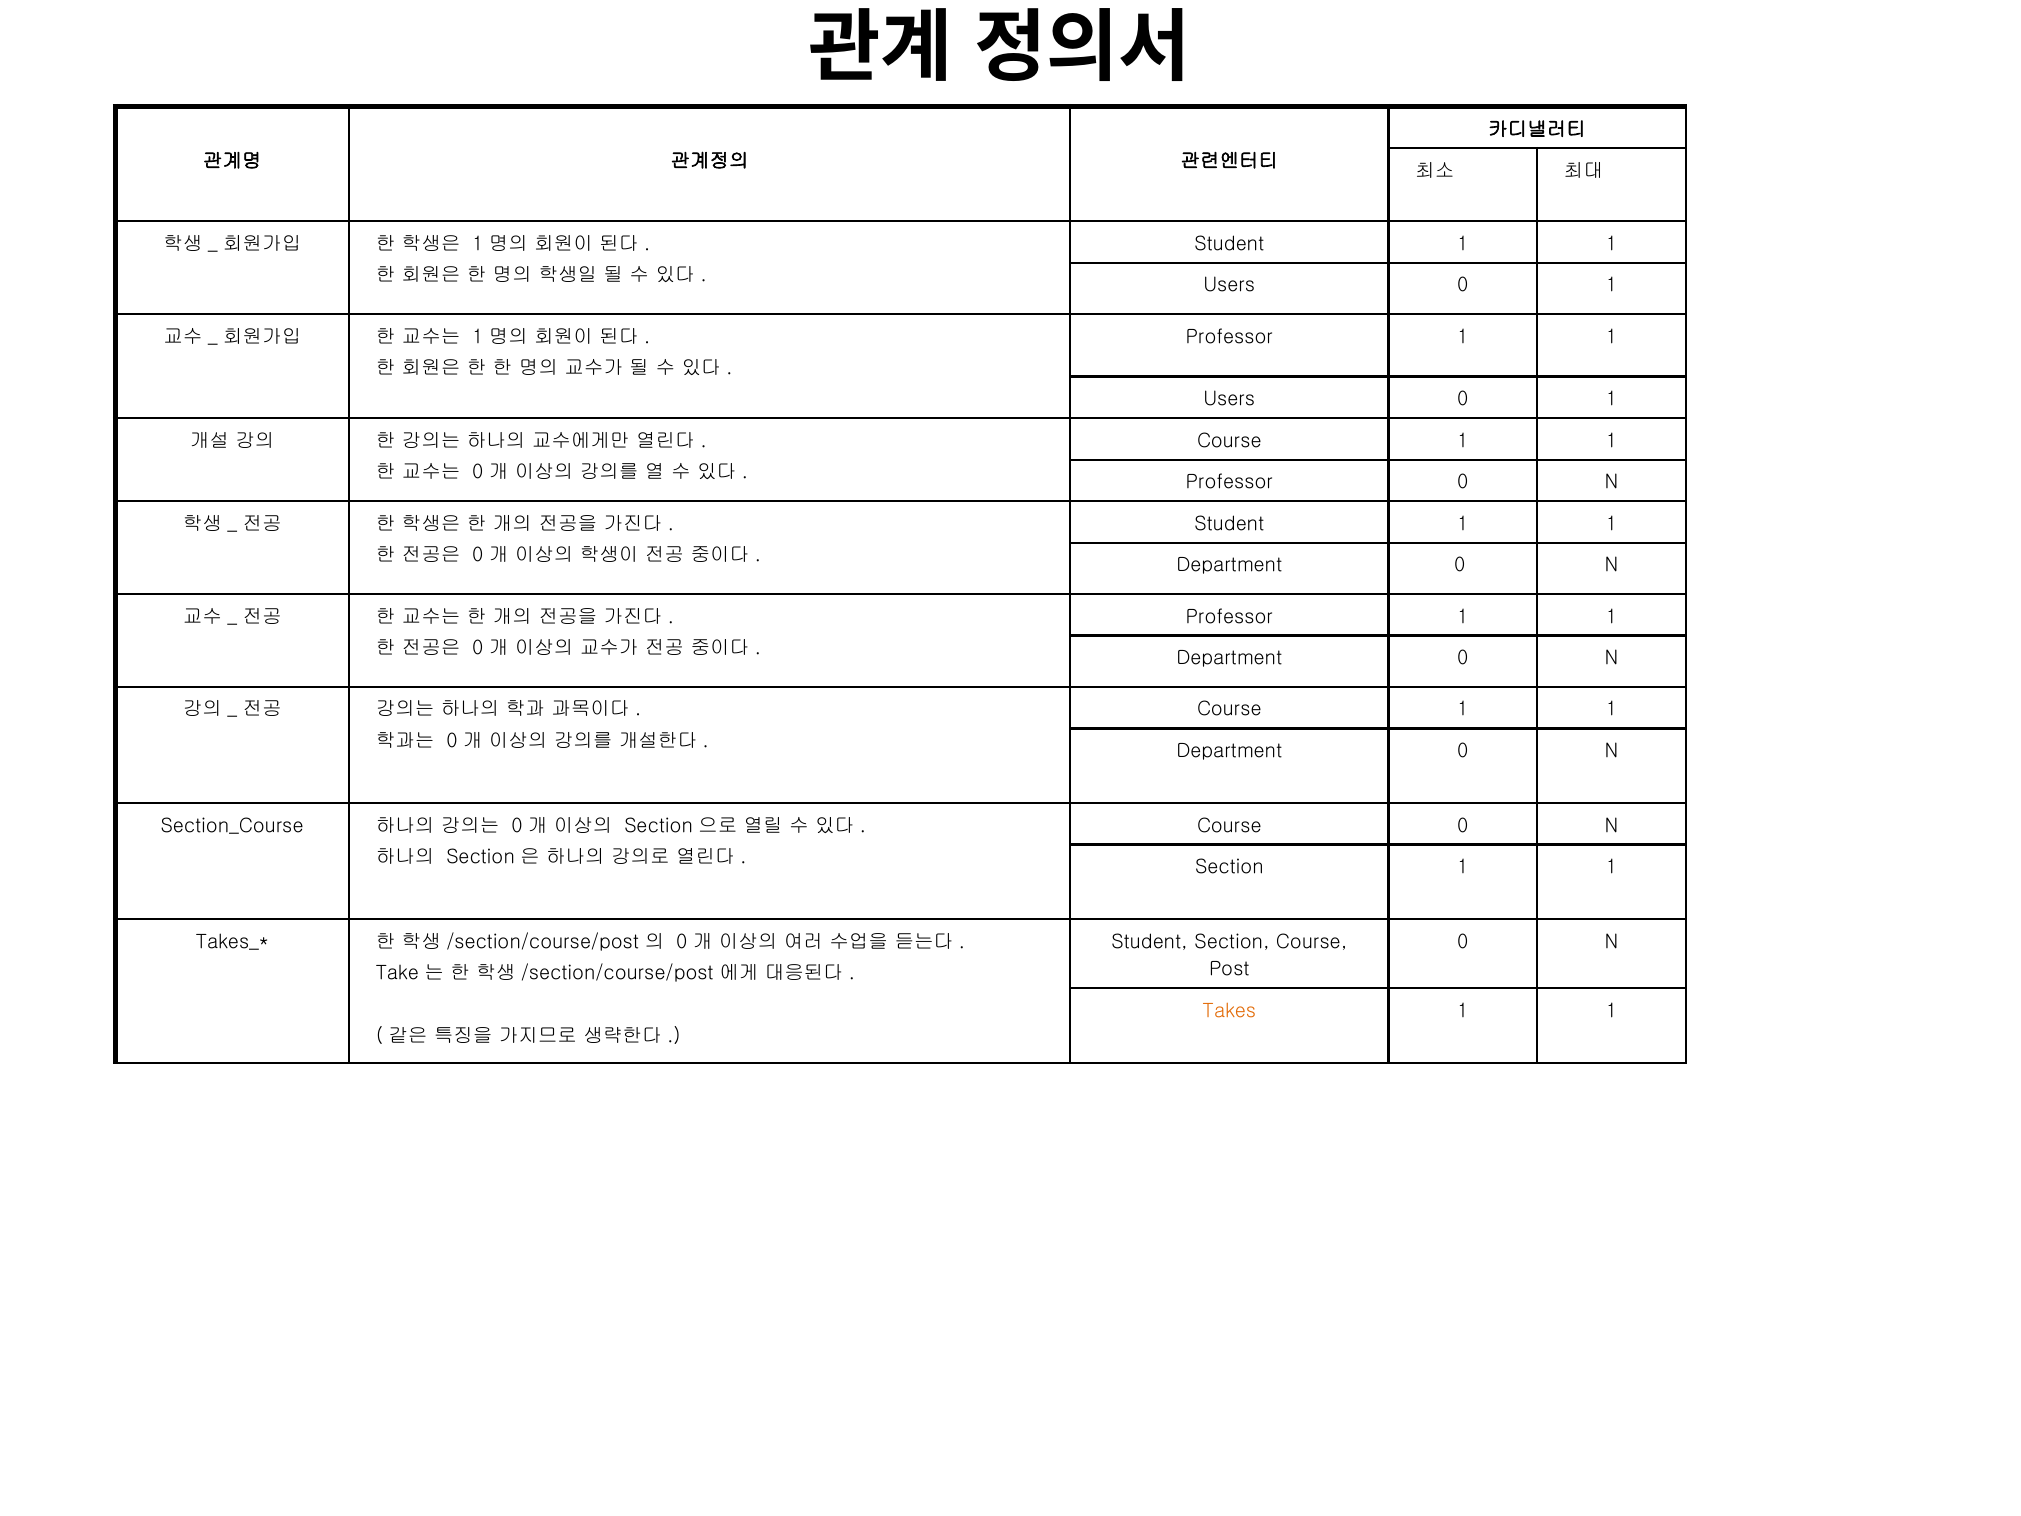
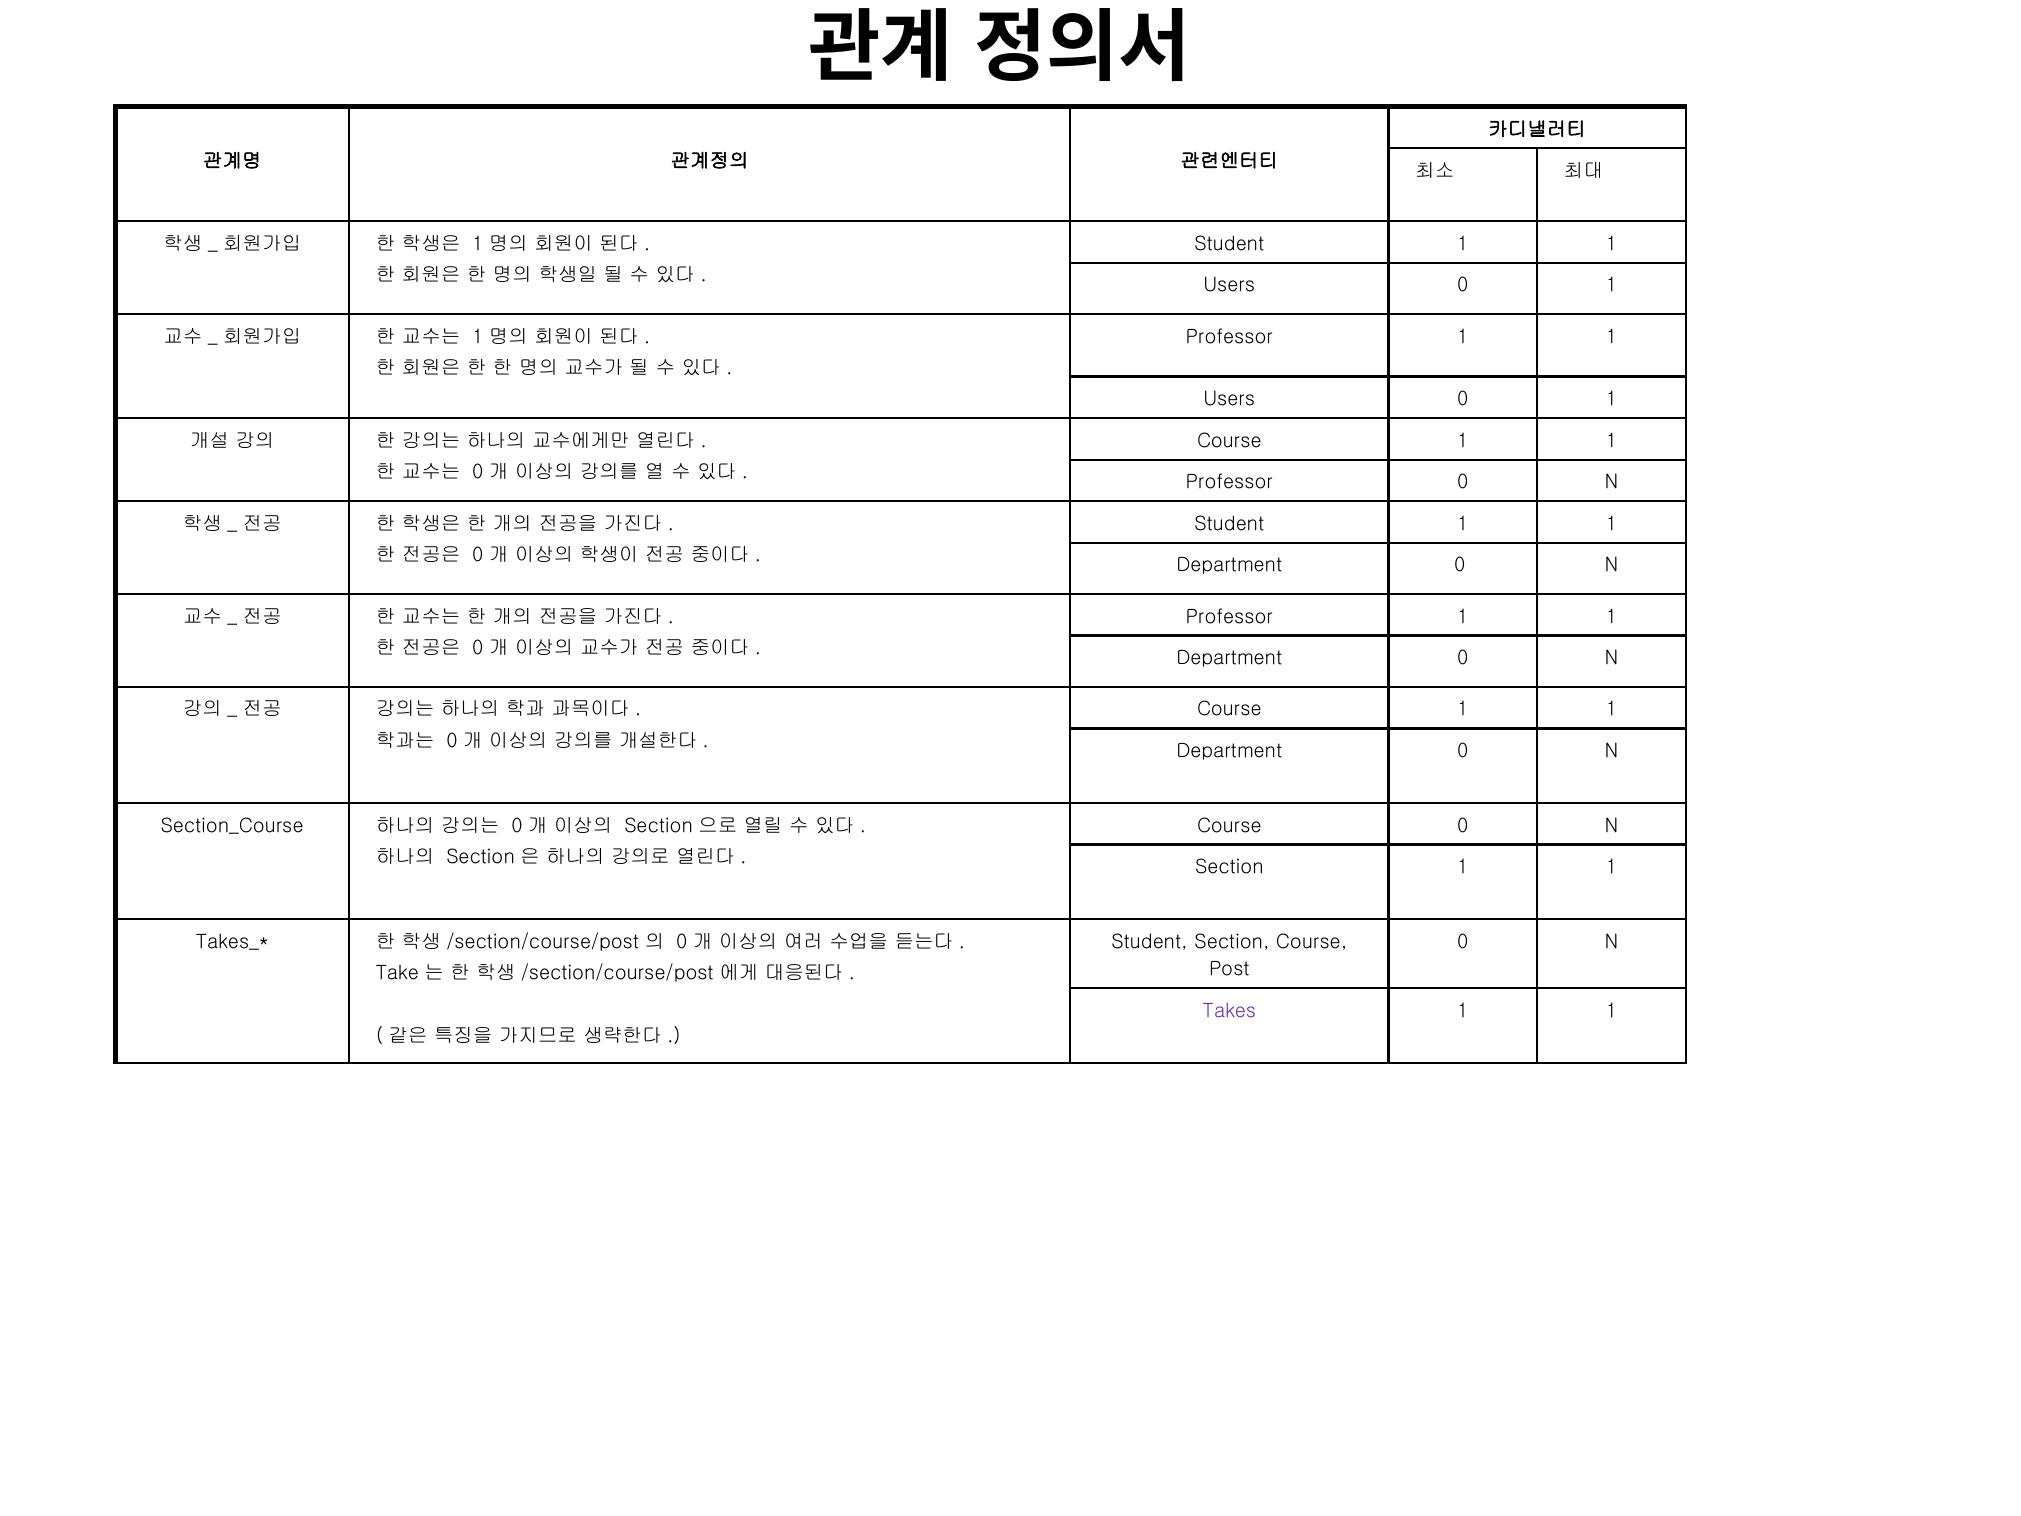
Takes colour: orange -> purple (1229, 1011)
